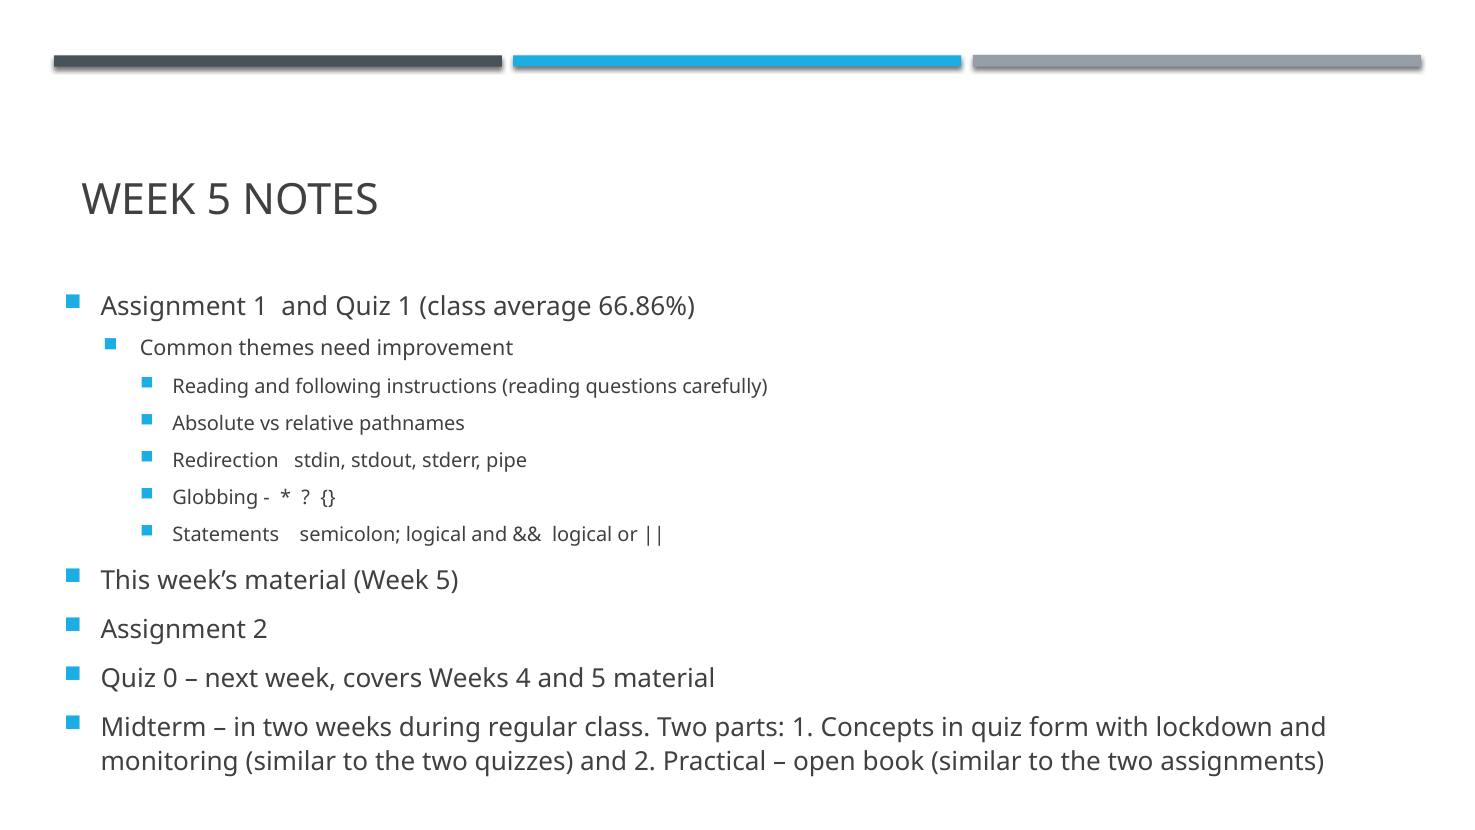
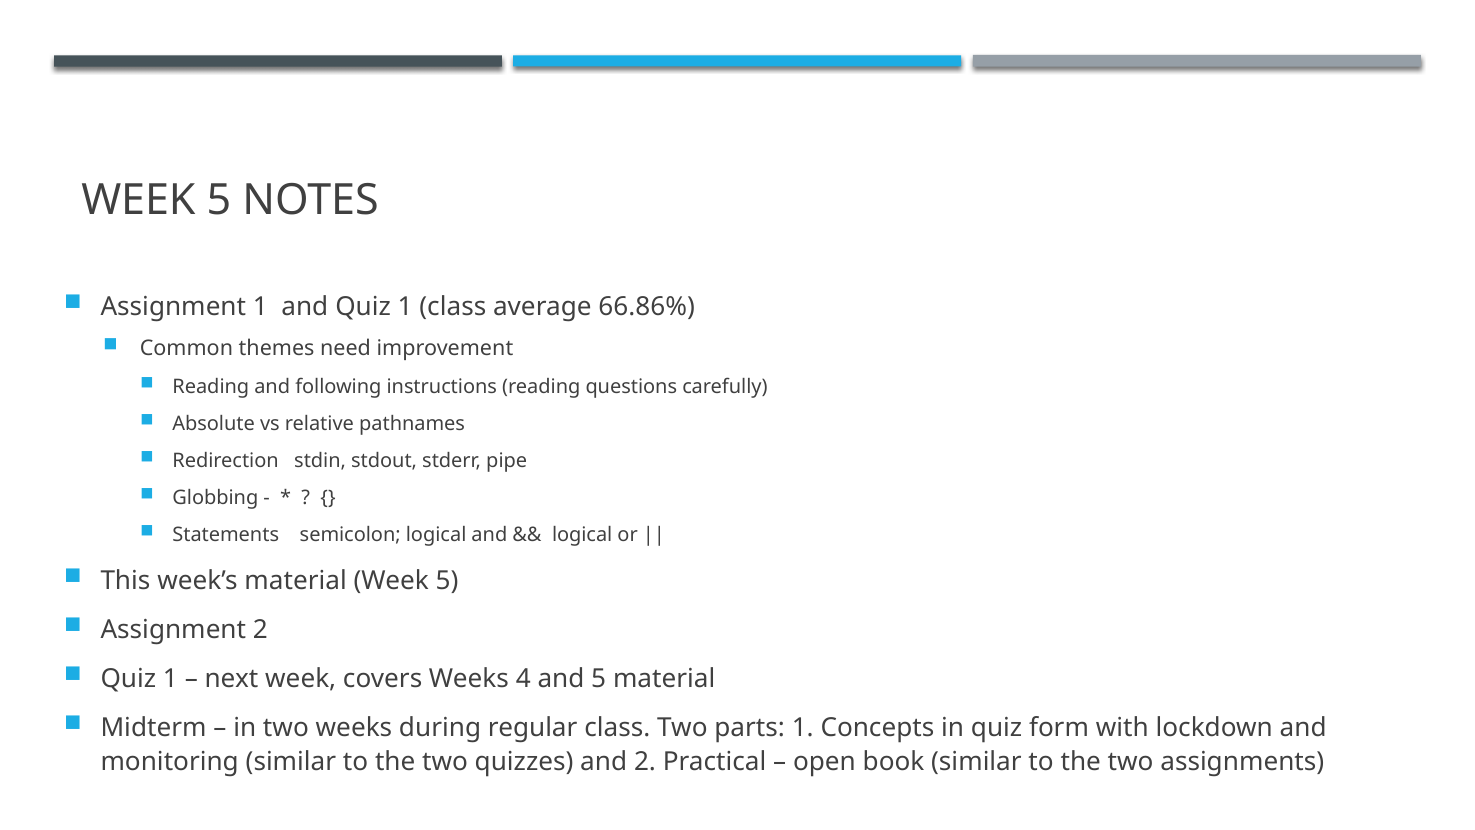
0: 0 -> 1 (170, 678)
